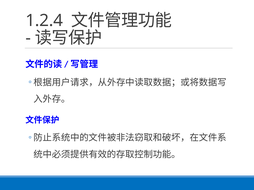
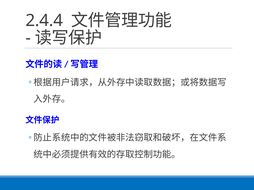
1.2.4: 1.2.4 -> 2.4.4 (44, 21)
